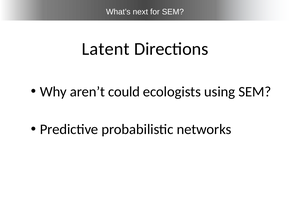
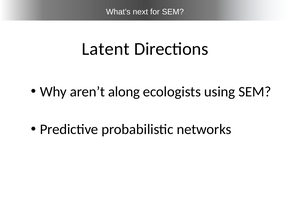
could: could -> along (124, 92)
